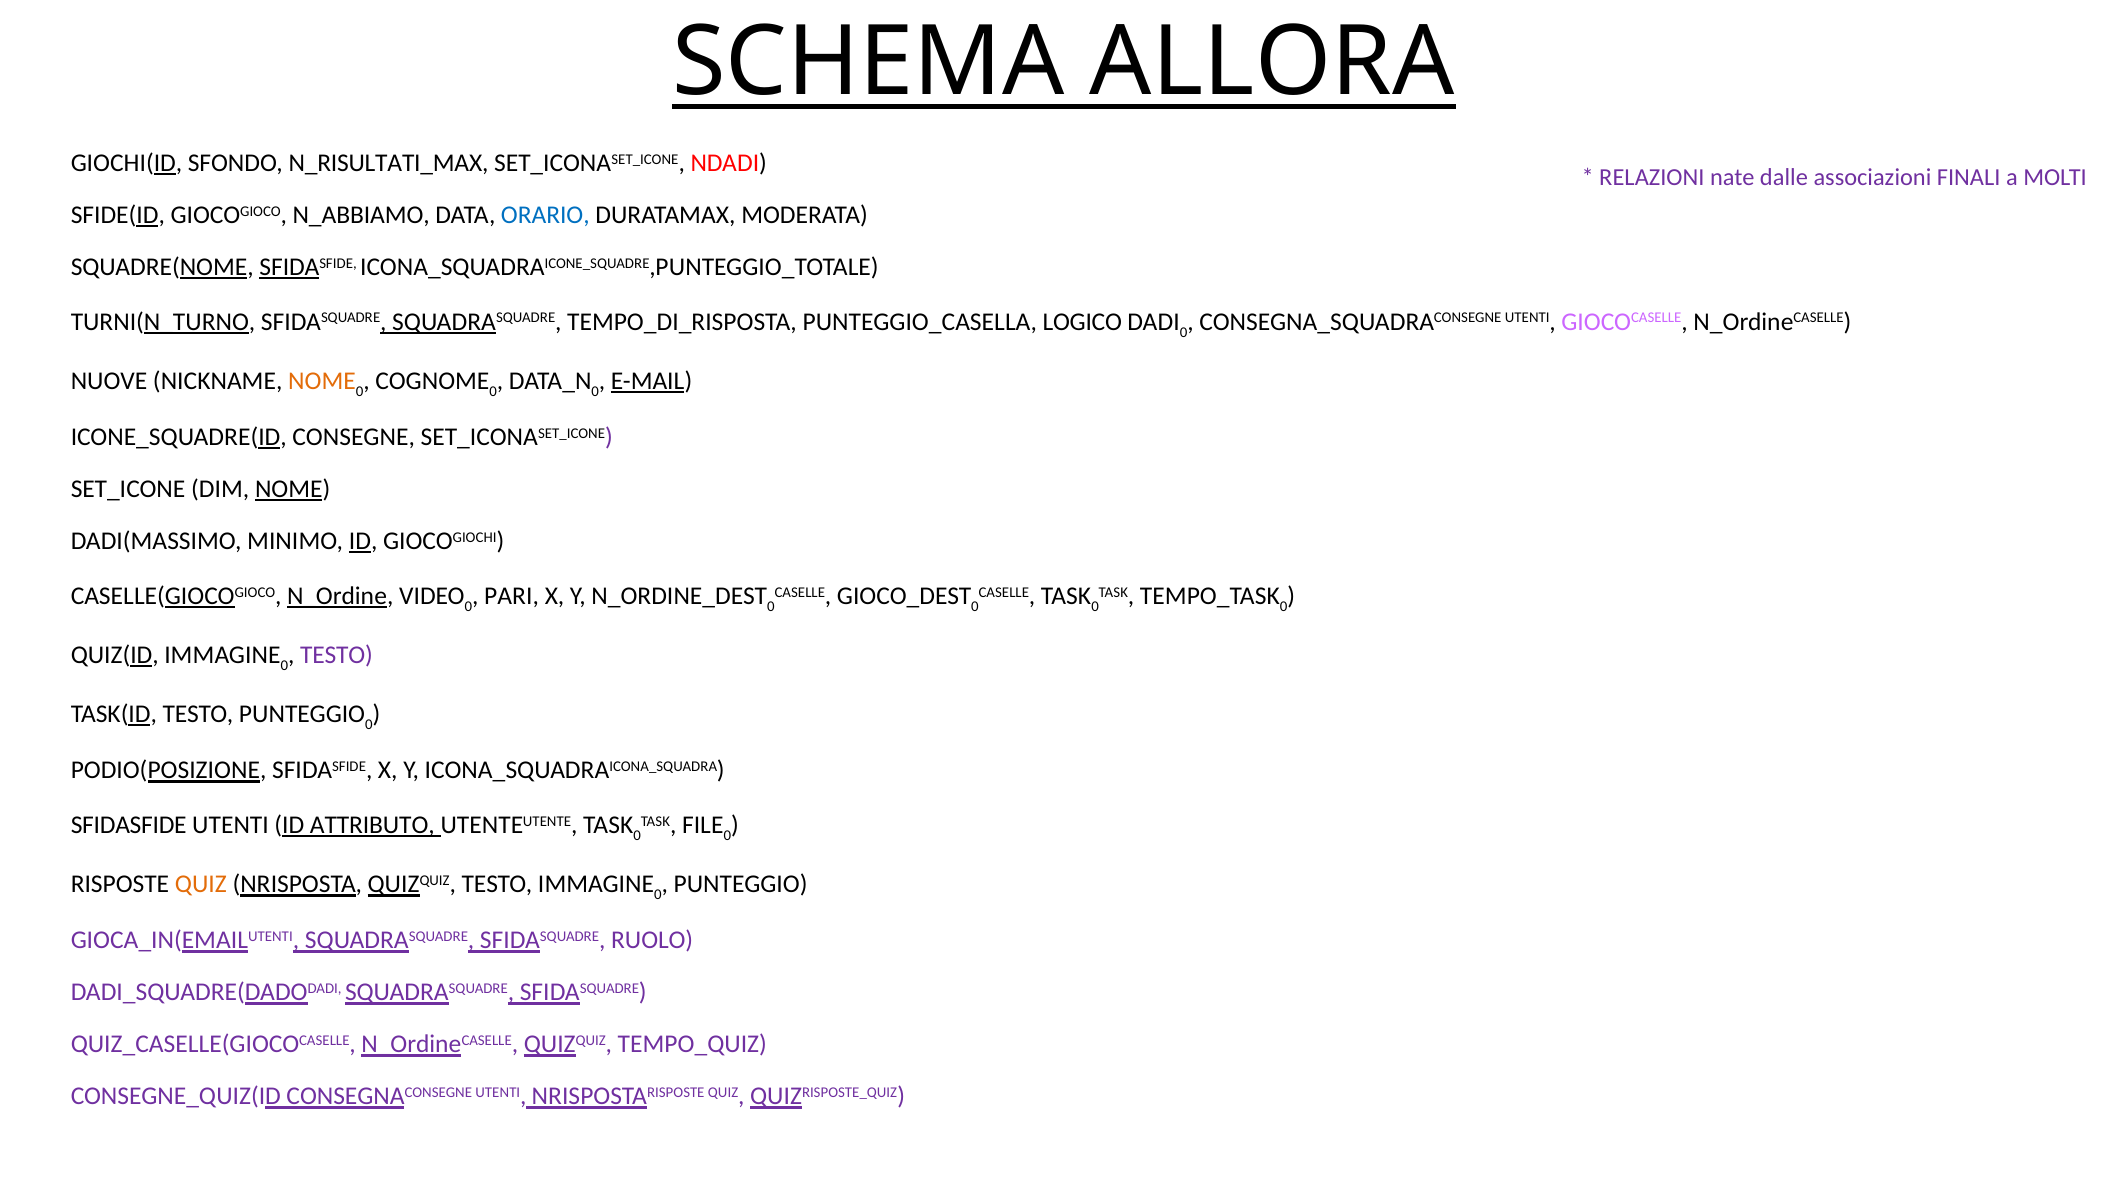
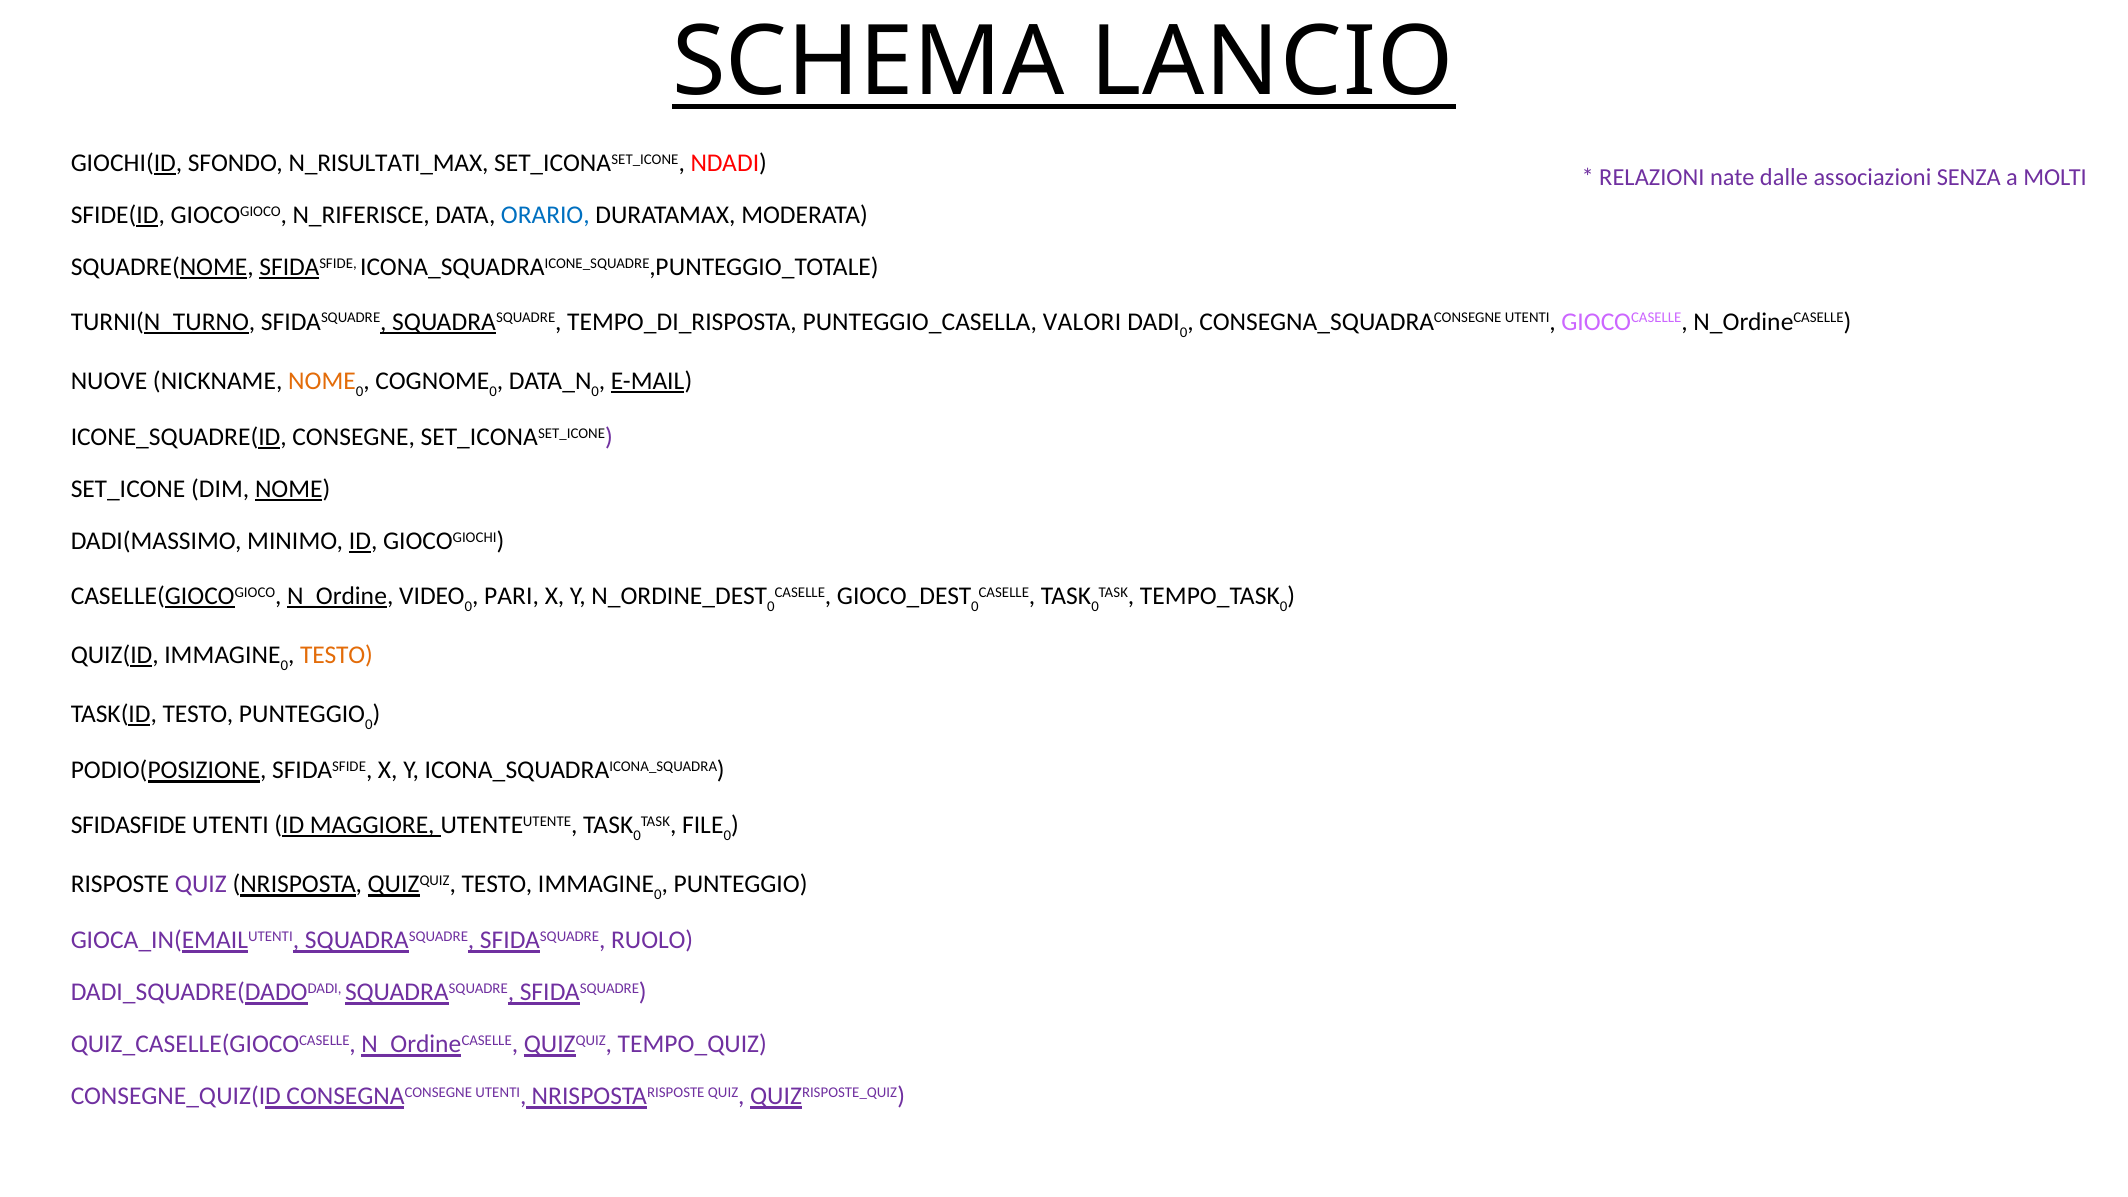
ALLORA: ALLORA -> LANCIO (1272, 62)
FINALI: FINALI -> SENZA (1969, 177)
N_ABBIAMO: N_ABBIAMO -> N_RIFERISCE (361, 215)
LOGICO: LOGICO -> VALORI (1082, 322)
TESTO colour: purple -> orange (336, 655)
ATTRIBUTO: ATTRIBUTO -> MAGGIORE (372, 825)
QUIZ colour: orange -> purple (201, 884)
